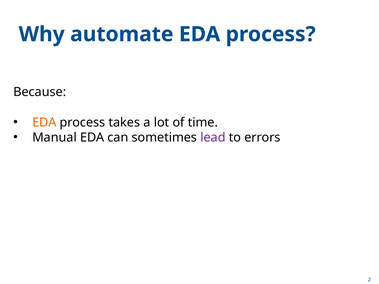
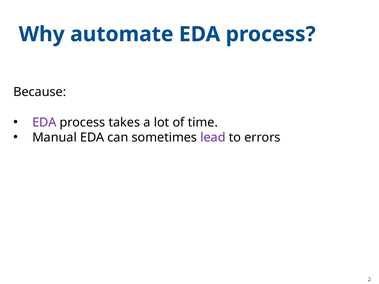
EDA colour: orange -> purple (44, 122)
